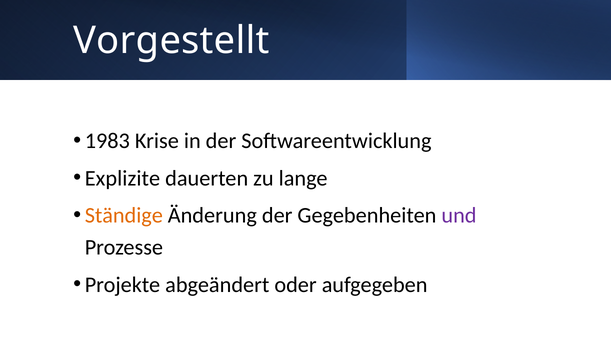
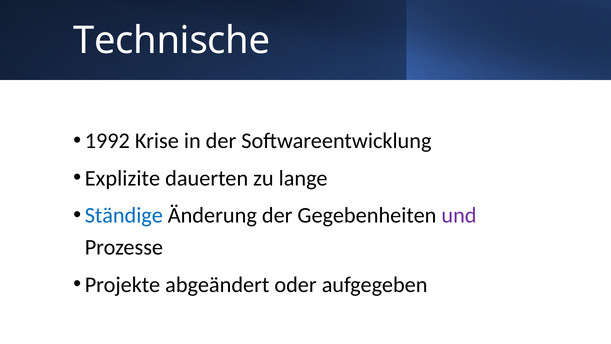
Vorgestellt: Vorgestellt -> Technische (172, 40)
1983: 1983 -> 1992 (107, 141)
Ständige colour: orange -> blue (124, 215)
